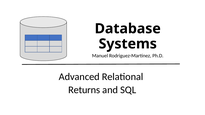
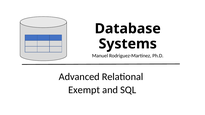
Returns: Returns -> Exempt (84, 90)
